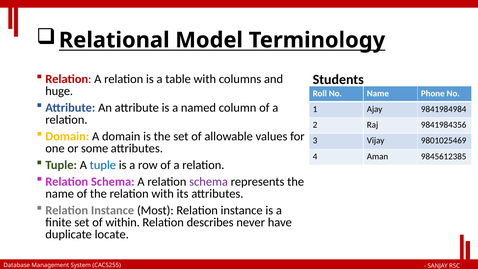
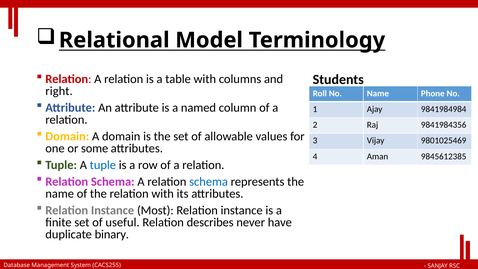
huge: huge -> right (59, 91)
schema colour: purple -> blue (209, 182)
within: within -> useful (123, 222)
locate: locate -> binary (112, 234)
